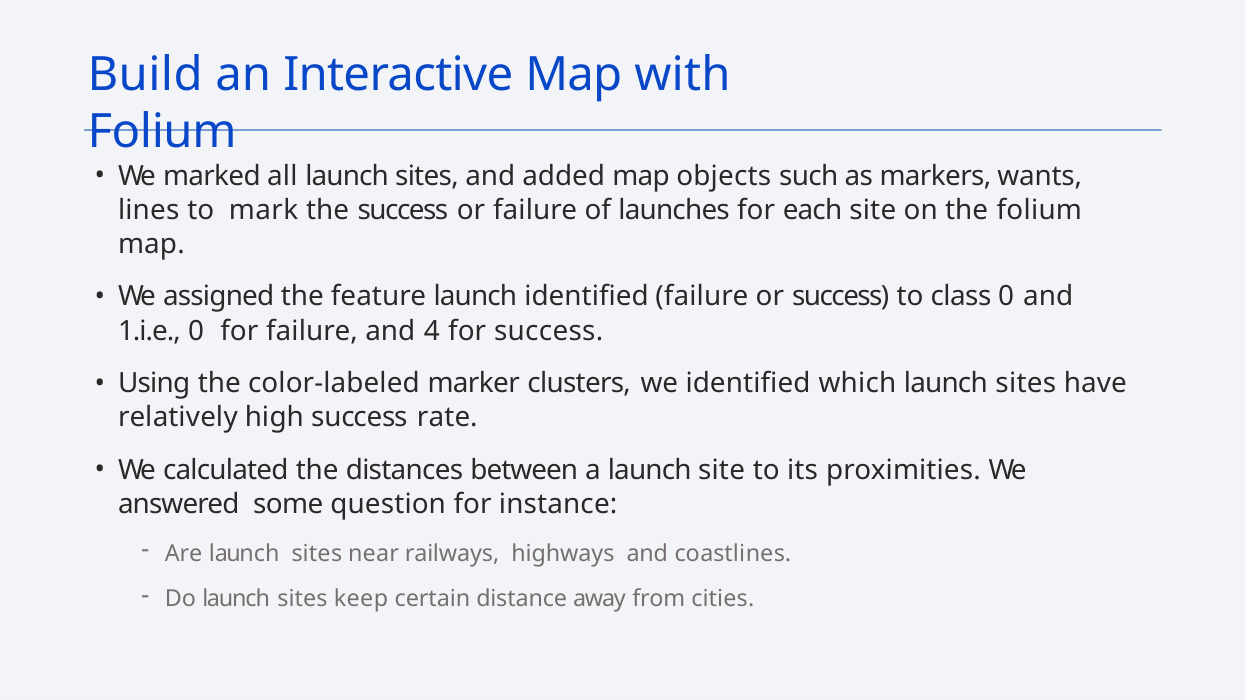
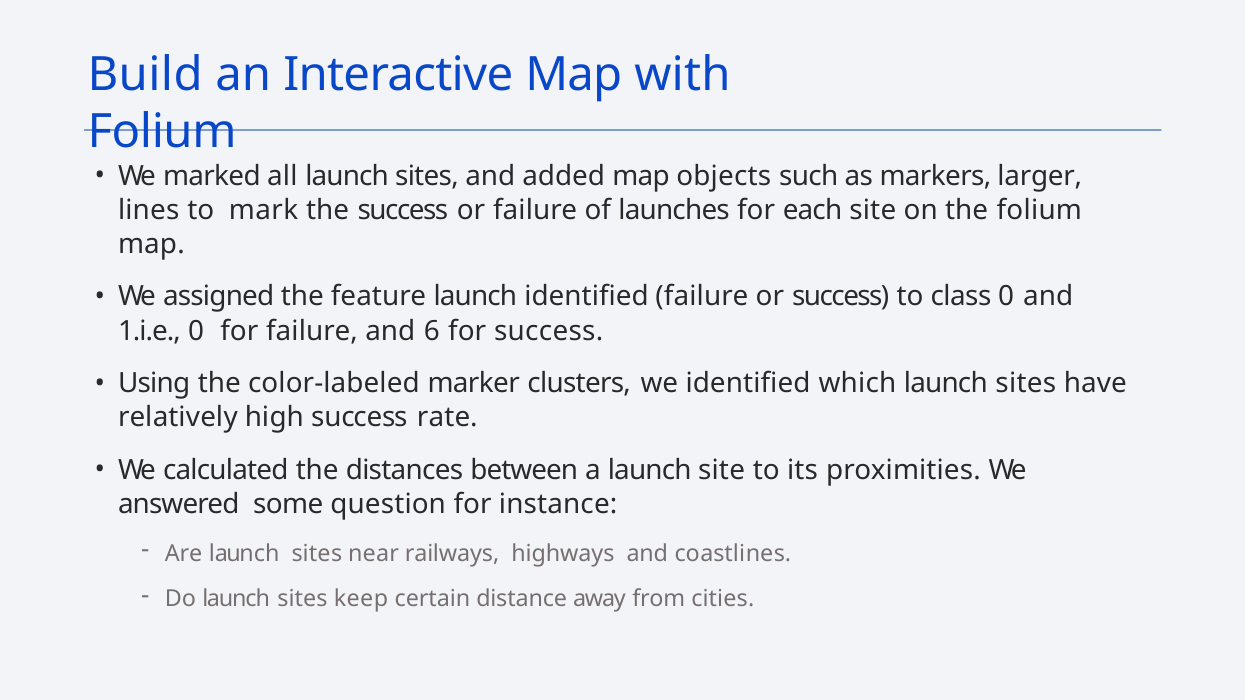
wants: wants -> larger (1040, 176)
4: 4 -> 6 (432, 331)
